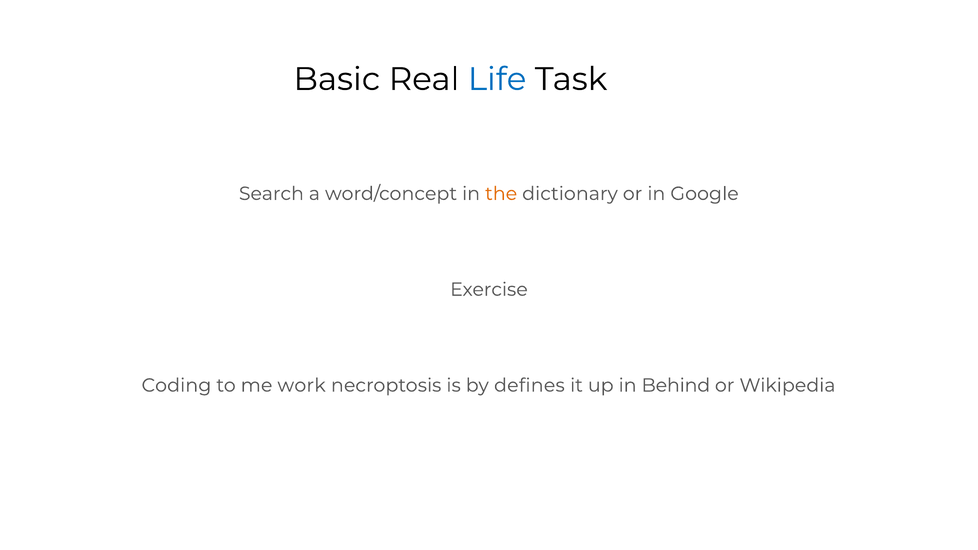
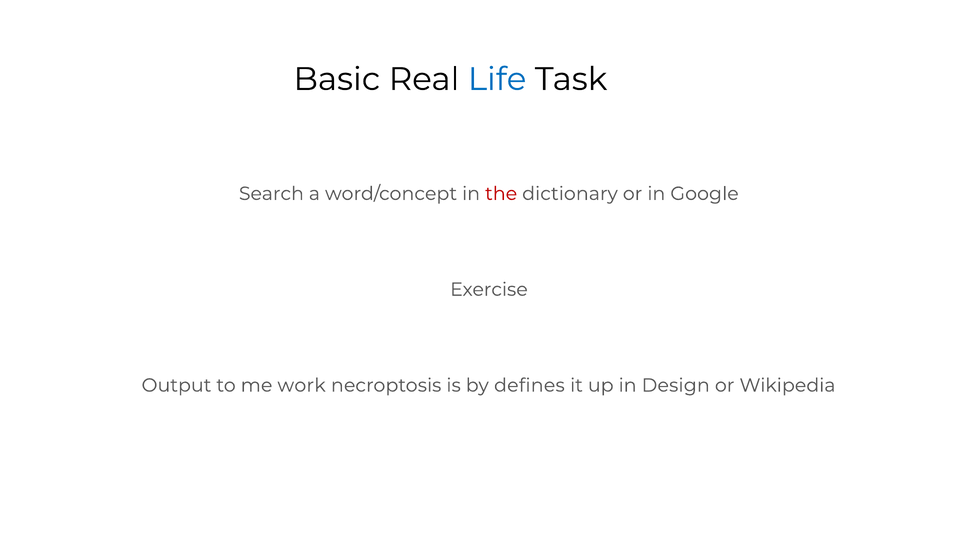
the colour: orange -> red (501, 194)
Coding: Coding -> Output (176, 385)
Behind: Behind -> Design (676, 385)
